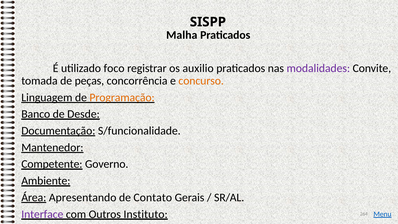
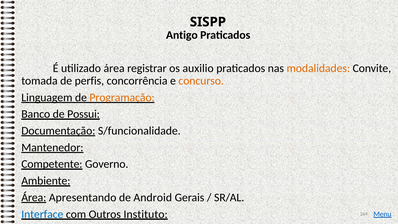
Malha: Malha -> Antigo (182, 35)
utilizado foco: foco -> área (114, 68)
modalidades colour: purple -> orange (318, 68)
peças: peças -> perfis (89, 81)
Desde: Desde -> Possui (84, 114)
Contato: Contato -> Android (153, 197)
Interface colour: purple -> blue (42, 214)
